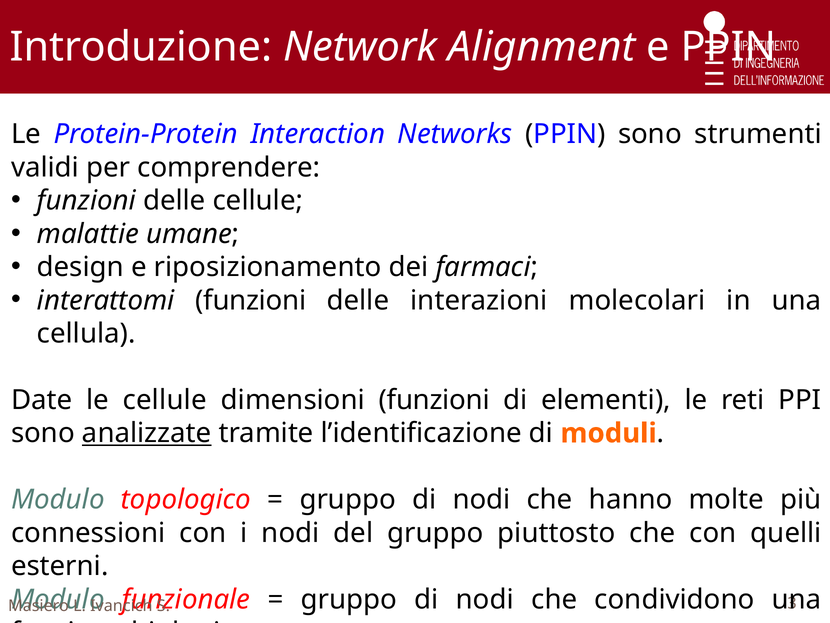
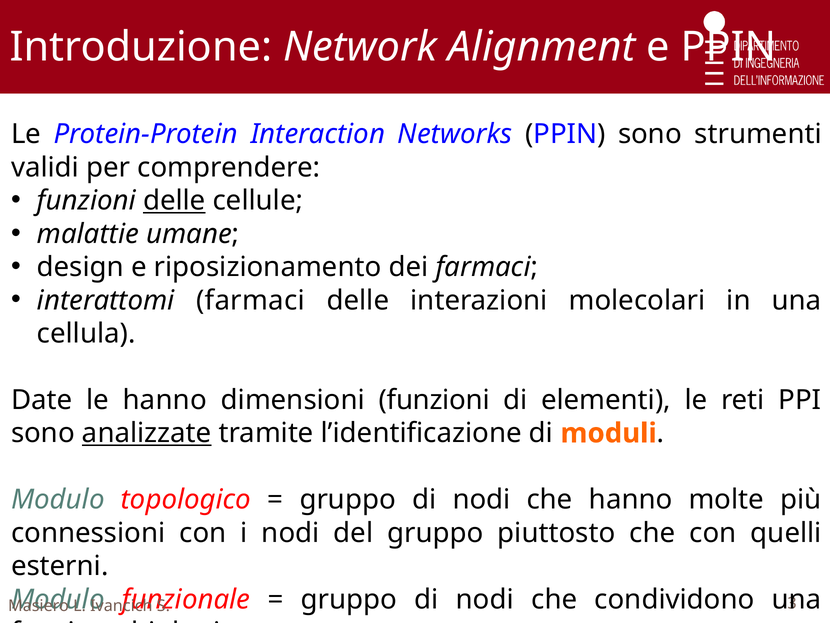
delle underline: none -> present (174, 201)
interattomi funzioni: funzioni -> farmaci (250, 300)
le cellule: cellule -> hanno (165, 400)
